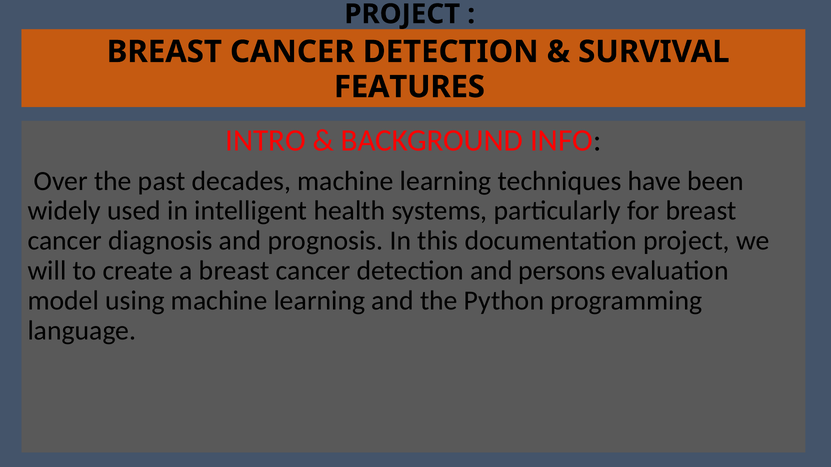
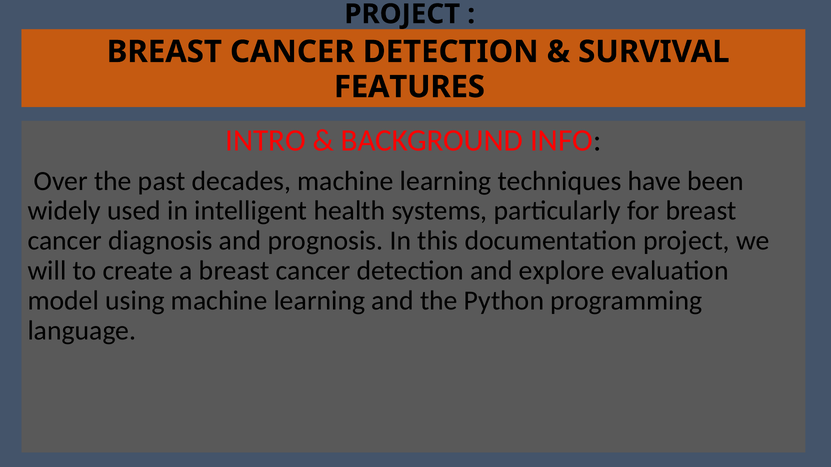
persons: persons -> explore (562, 271)
